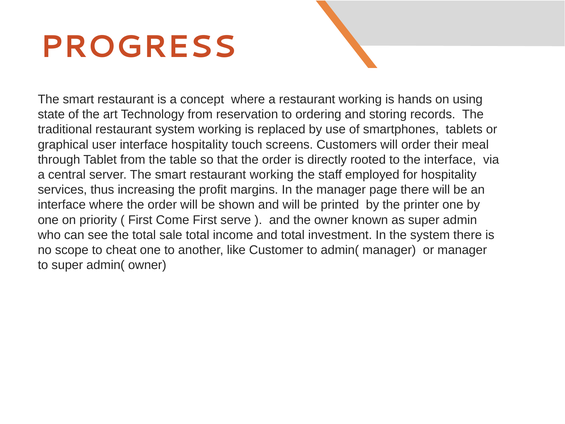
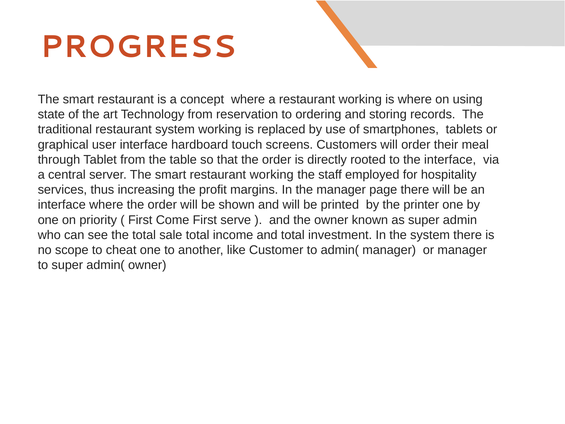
is hands: hands -> where (415, 99)
interface hospitality: hospitality -> hardboard (200, 144)
